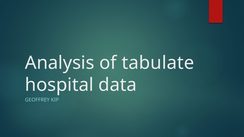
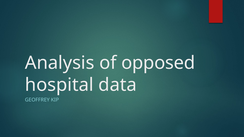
tabulate: tabulate -> opposed (158, 63)
